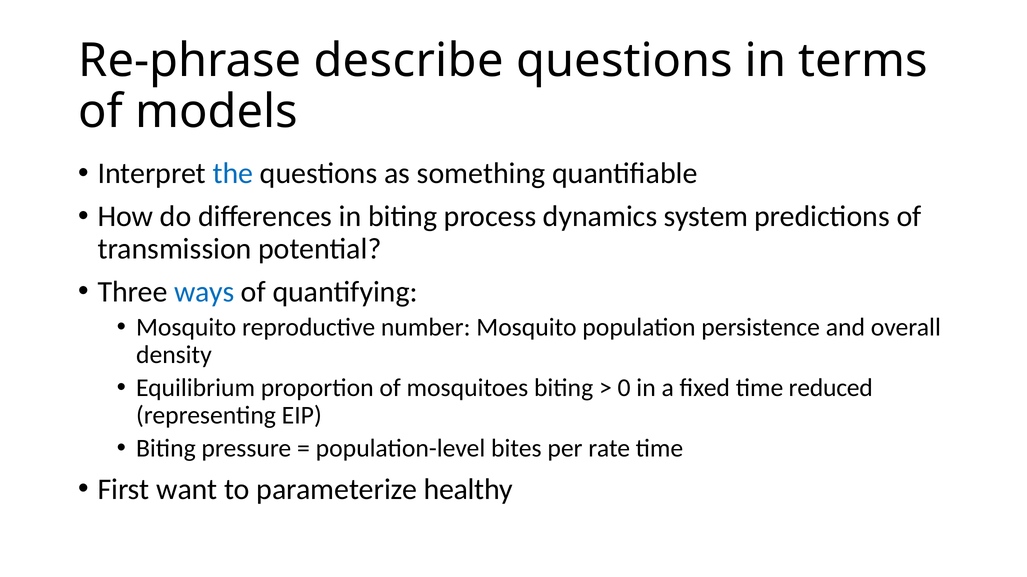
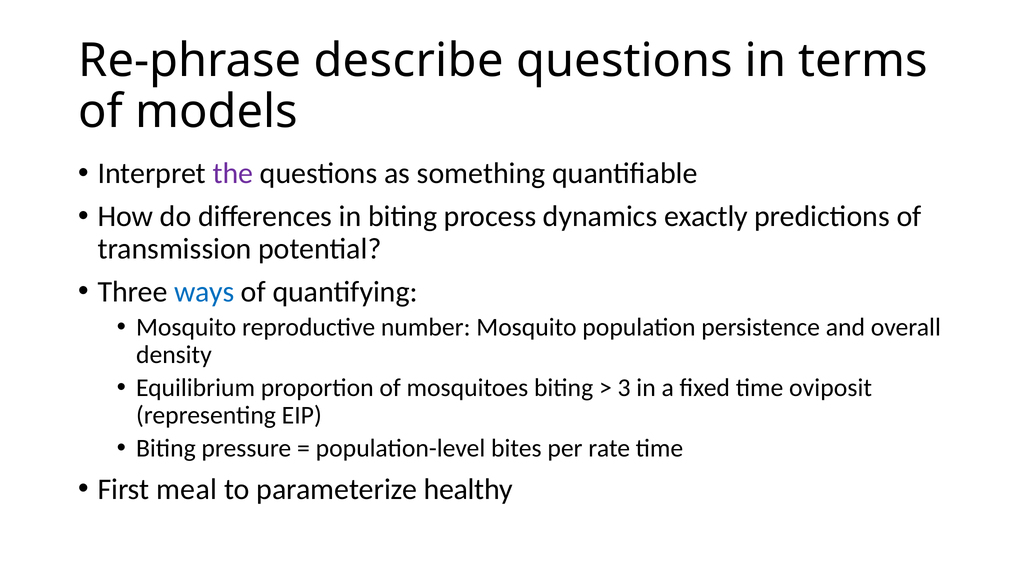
the colour: blue -> purple (233, 174)
system: system -> exactly (706, 217)
0: 0 -> 3 (624, 388)
reduced: reduced -> oviposit (831, 388)
want: want -> meal (187, 490)
